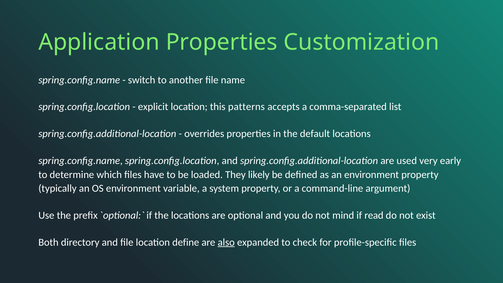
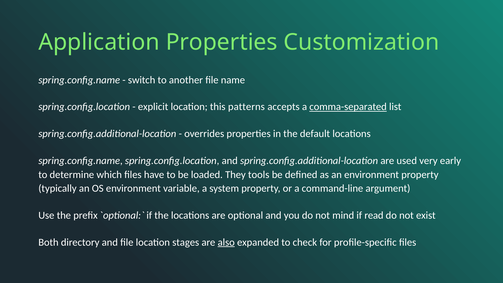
comma-separated underline: none -> present (348, 107)
likely: likely -> tools (259, 175)
define: define -> stages (186, 242)
